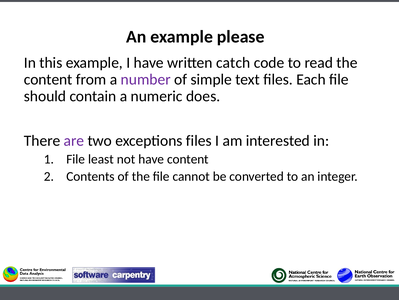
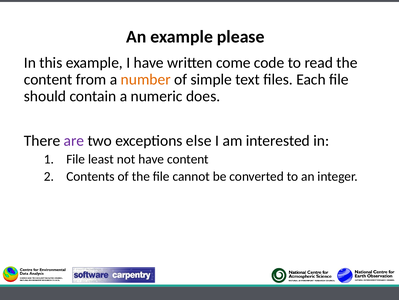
catch: catch -> come (233, 62)
number colour: purple -> orange (146, 79)
exceptions files: files -> else (199, 140)
